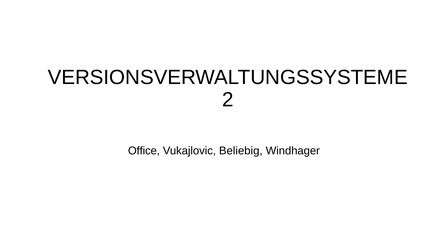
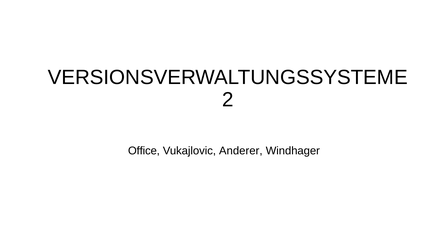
Beliebig: Beliebig -> Anderer (241, 151)
